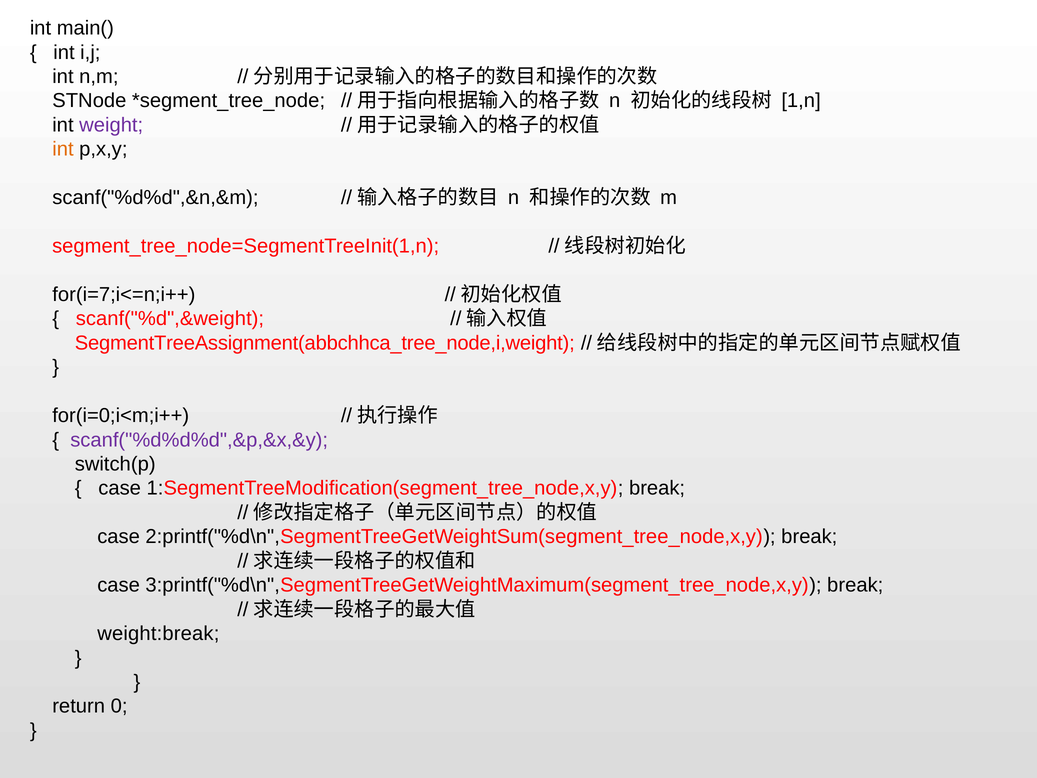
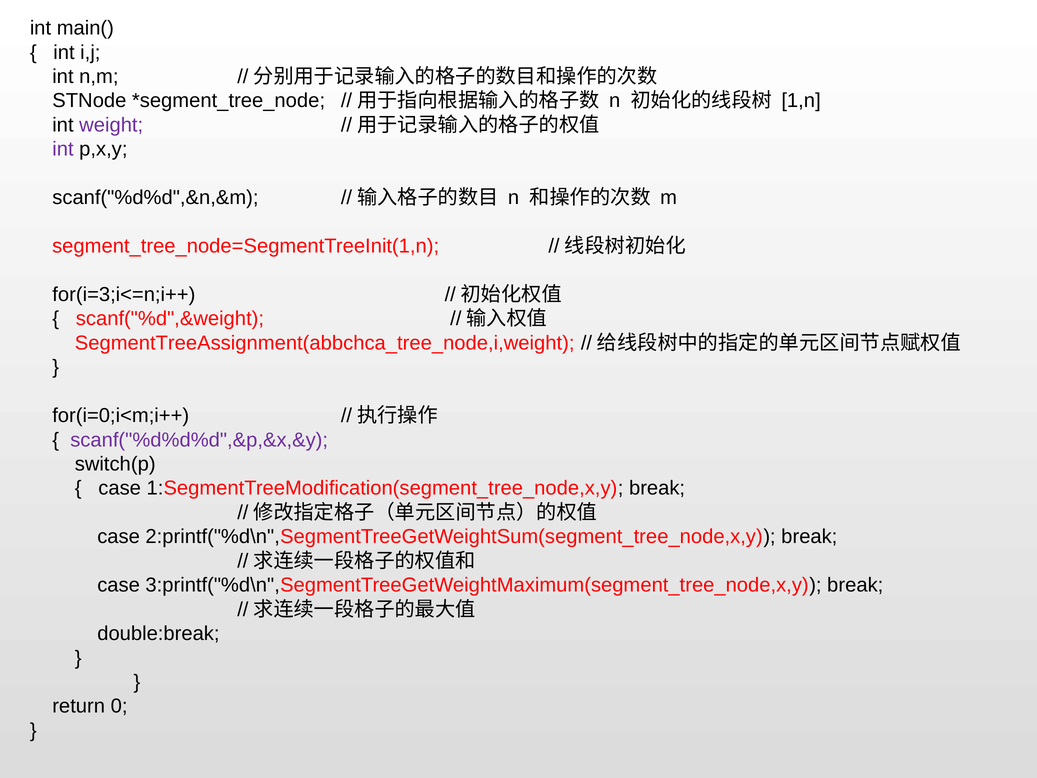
int colour: orange -> purple (63, 149)
for(i=7;i<=n;i++: for(i=7;i<=n;i++ -> for(i=3;i<=n;i++ (124, 294)
SegmentTreeAssignment(abbchhca_tree_node,i,weight: SegmentTreeAssignment(abbchhca_tree_node,i,weight -> SegmentTreeAssignment(abbchca_tree_node,i,weight (325, 343)
weight:break: weight:break -> double:break (158, 633)
